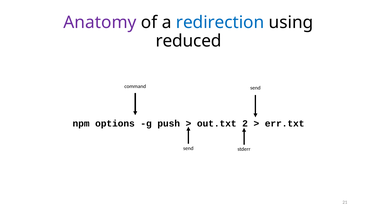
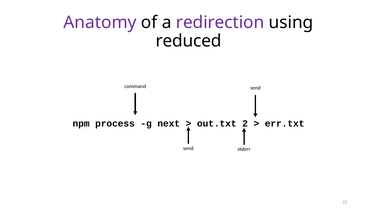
redirection colour: blue -> purple (220, 22)
options: options -> process (115, 124)
push: push -> next (169, 124)
